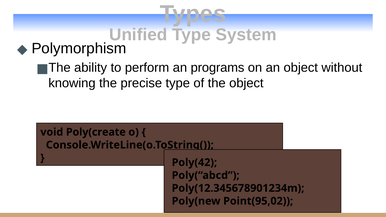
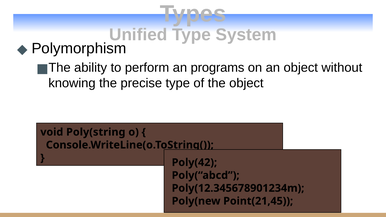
Poly(create: Poly(create -> Poly(string (96, 132)
Point(95,02: Point(95,02 -> Point(21,45 (258, 201)
